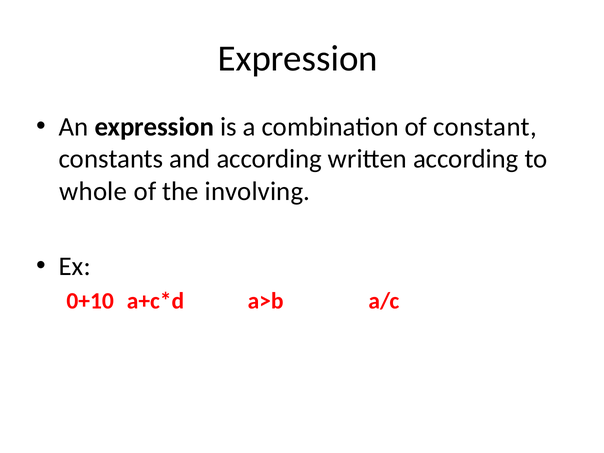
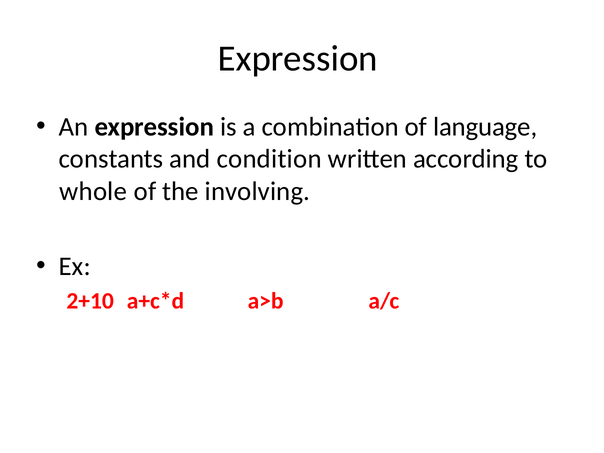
constant: constant -> language (485, 127)
and according: according -> condition (269, 159)
0+10: 0+10 -> 2+10 (90, 301)
